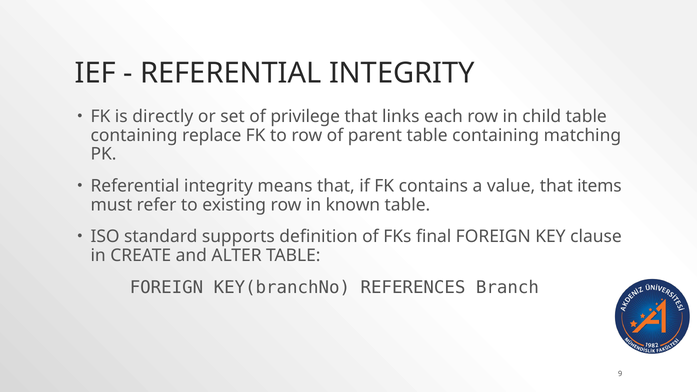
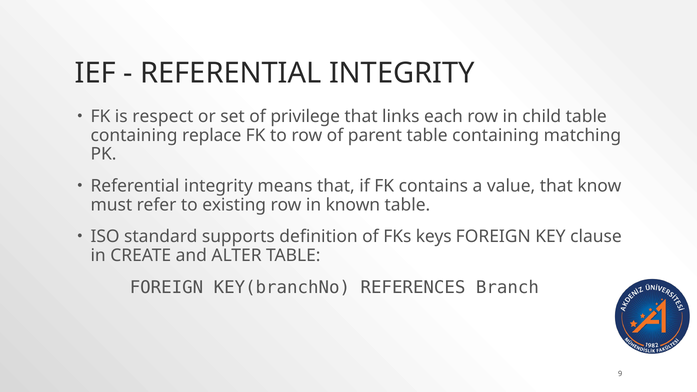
directly: directly -> respect (163, 117)
items: items -> know (599, 186)
final: final -> keys (434, 237)
